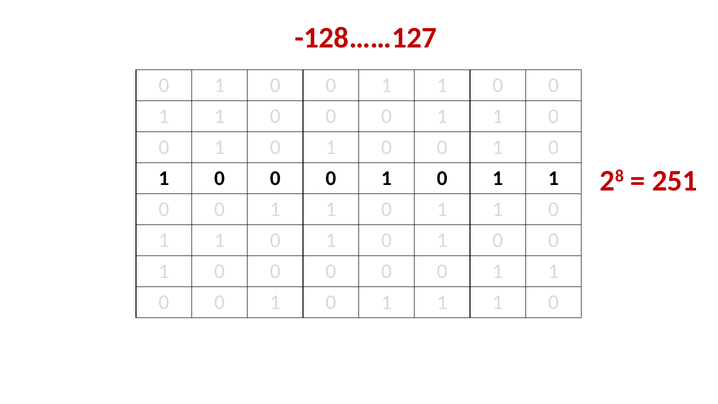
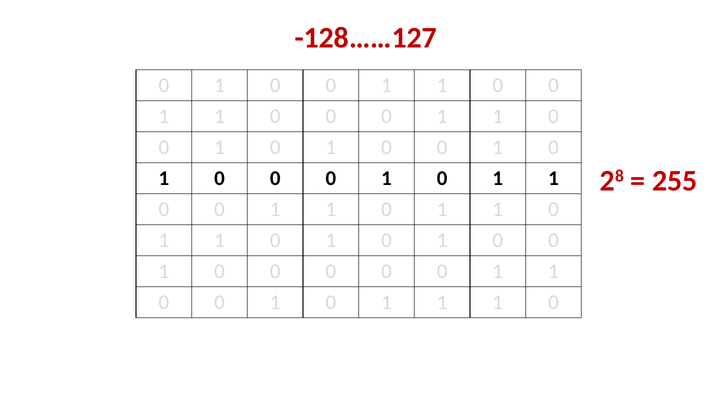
251: 251 -> 255 (675, 181)
